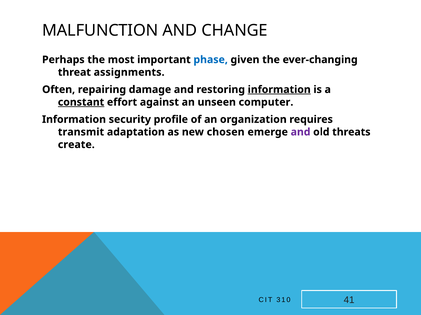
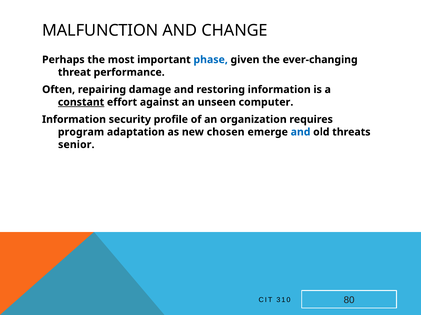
assignments: assignments -> performance (129, 72)
information underline: present -> none (279, 90)
transmit: transmit -> program (81, 132)
and colour: purple -> blue (301, 132)
create: create -> senior (76, 145)
41: 41 -> 80 (349, 301)
